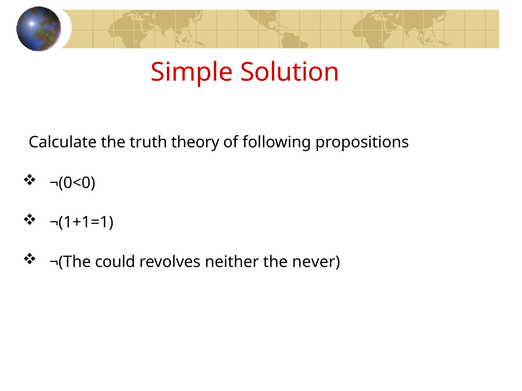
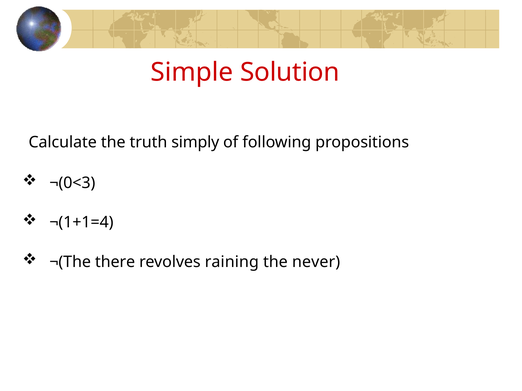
theory: theory -> simply (195, 142)
¬(0<0: ¬(0<0 -> ¬(0<3 (72, 183)
¬(1+1=1: ¬(1+1=1 -> ¬(1+1=4 (81, 223)
could: could -> there (115, 262)
neither: neither -> raining (232, 262)
